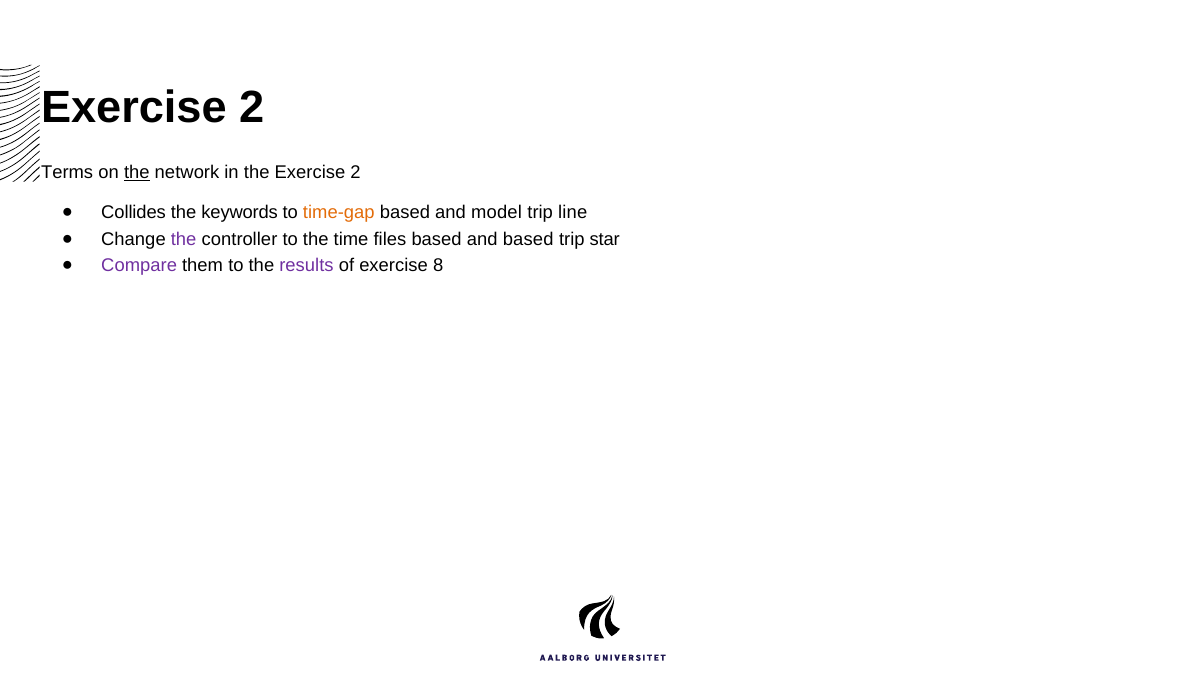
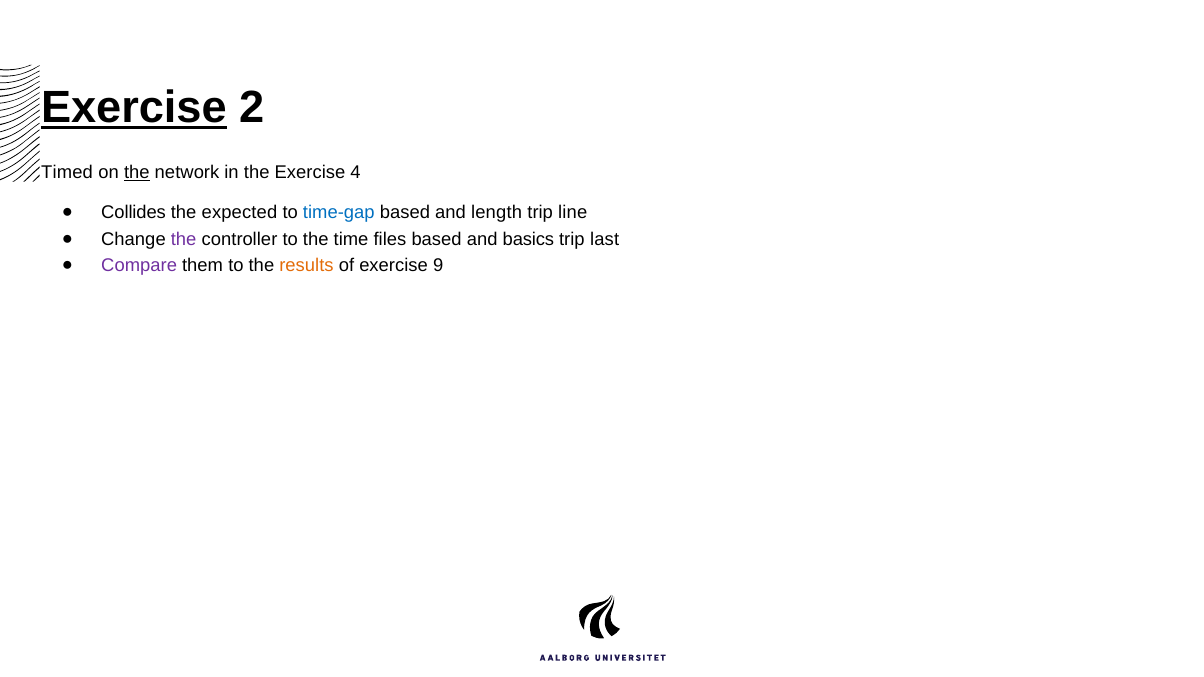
Exercise underline: none -> present (134, 108)
Terms: Terms -> Timed (67, 173)
the Exercise 2: 2 -> 4 (356, 173)
keywords: keywords -> expected (239, 213)
time-gap colour: orange -> blue (339, 213)
model: model -> length (497, 213)
and based: based -> basics (528, 239)
star: star -> last (605, 239)
results colour: purple -> orange (306, 266)
8: 8 -> 9 (438, 266)
